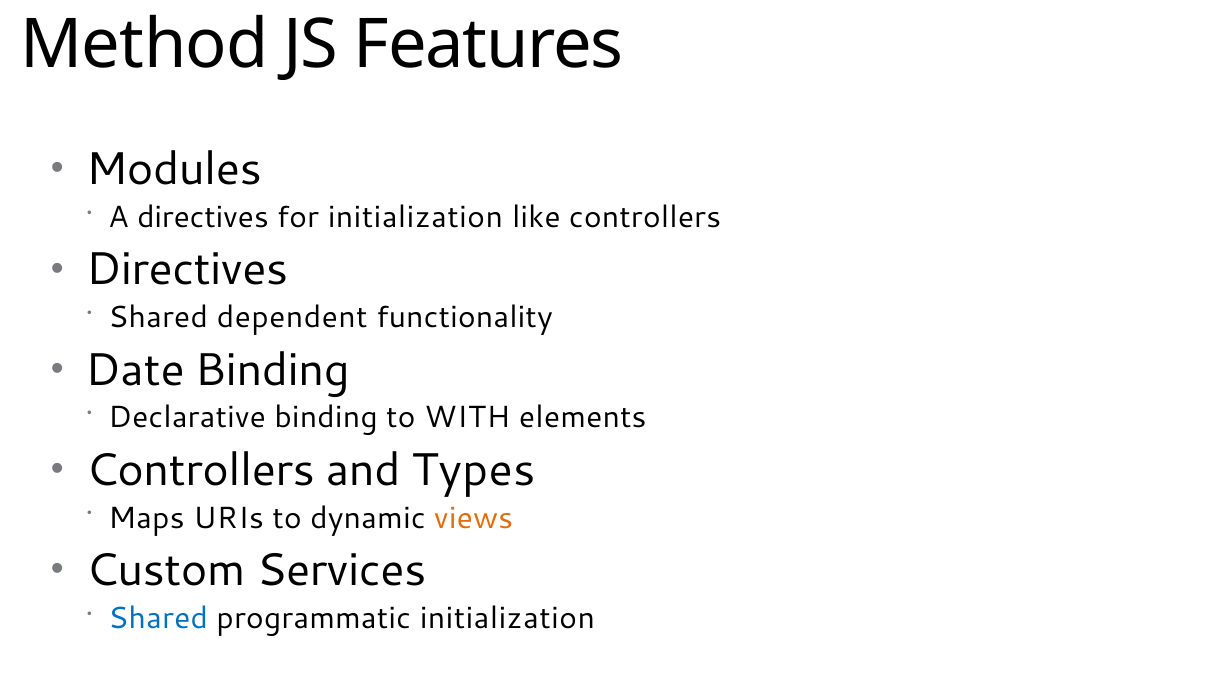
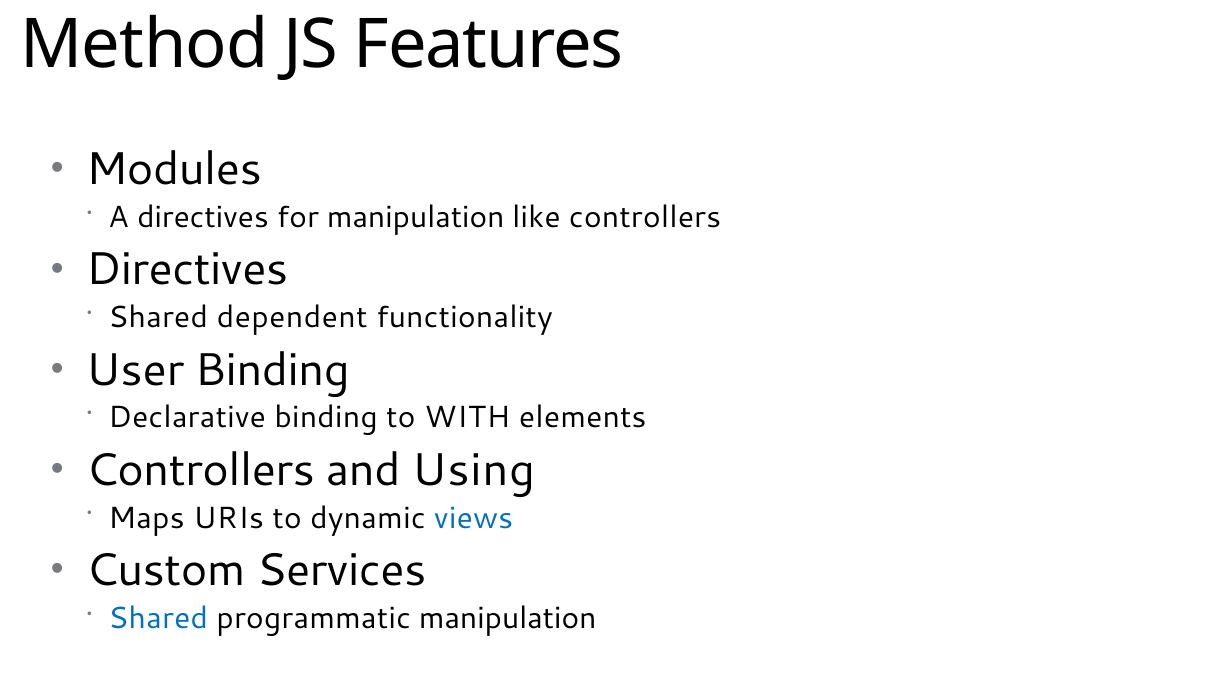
for initialization: initialization -> manipulation (416, 217)
Date: Date -> User (135, 370)
Types: Types -> Using (473, 470)
views colour: orange -> blue (474, 518)
programmatic initialization: initialization -> manipulation (508, 618)
